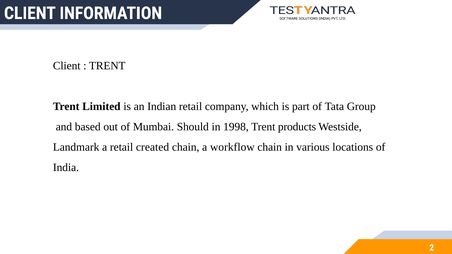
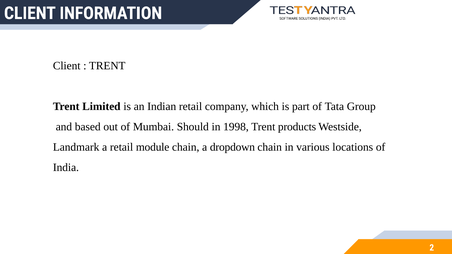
created: created -> module (153, 147)
workflow: workflow -> dropdown (232, 147)
